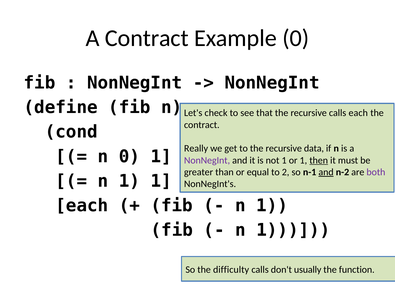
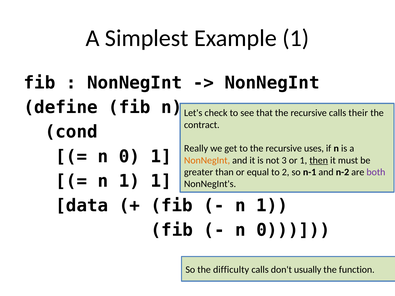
A Contract: Contract -> Simplest (147, 38)
Example 0: 0 -> 1 (296, 38)
calls each: each -> their (358, 113)
data: data -> uses (314, 149)
NonNegInt colour: purple -> orange (207, 160)
not 1: 1 -> 3 (284, 160)
and underline: present -> none (326, 172)
each: each -> data (82, 206)
1: 1 -> 0 (293, 230)
